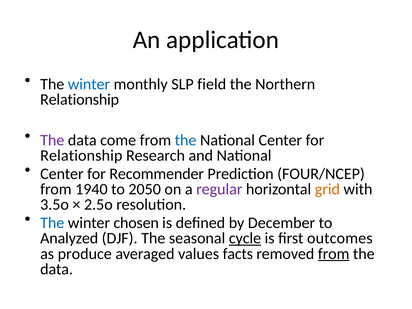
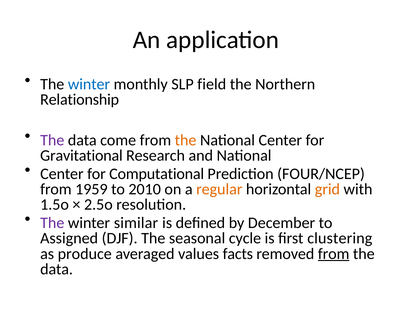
the colour: blue -> orange (186, 140)
Relationship: Relationship -> Gravitational (81, 156)
Recommender: Recommender -> Computational (157, 174)
1940: 1940 -> 1959 (91, 189)
2050: 2050 -> 2010 (145, 189)
regular colour: purple -> orange (219, 189)
3.5o: 3.5o -> 1.5o (55, 205)
The colour: blue -> purple (52, 223)
chosen: chosen -> similar (136, 223)
Analyzed: Analyzed -> Assigned (69, 238)
cycle underline: present -> none (245, 238)
outcomes: outcomes -> clustering (340, 238)
